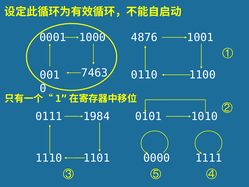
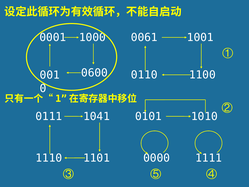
4876: 4876 -> 0061 (144, 37)
7463: 7463 -> 0600 (94, 73)
1984: 1984 -> 1041 (97, 116)
